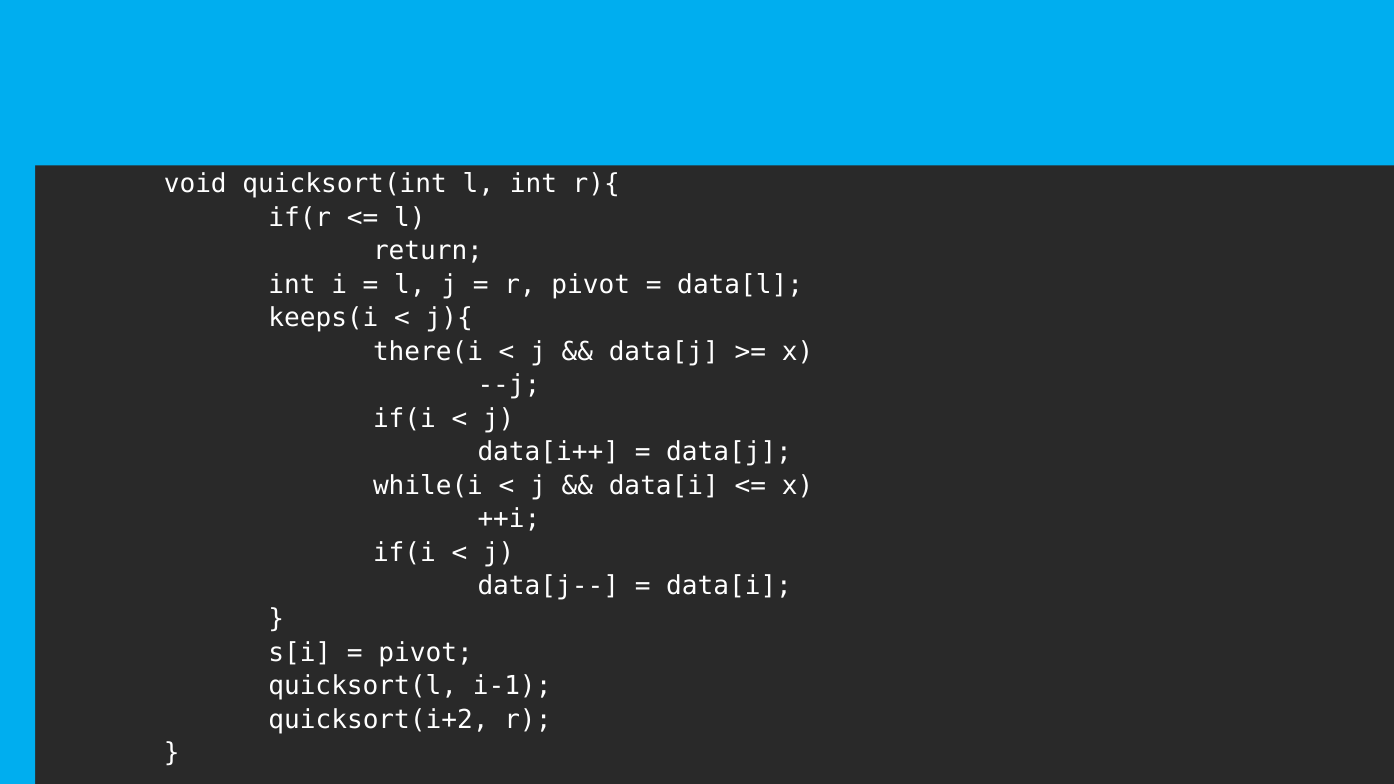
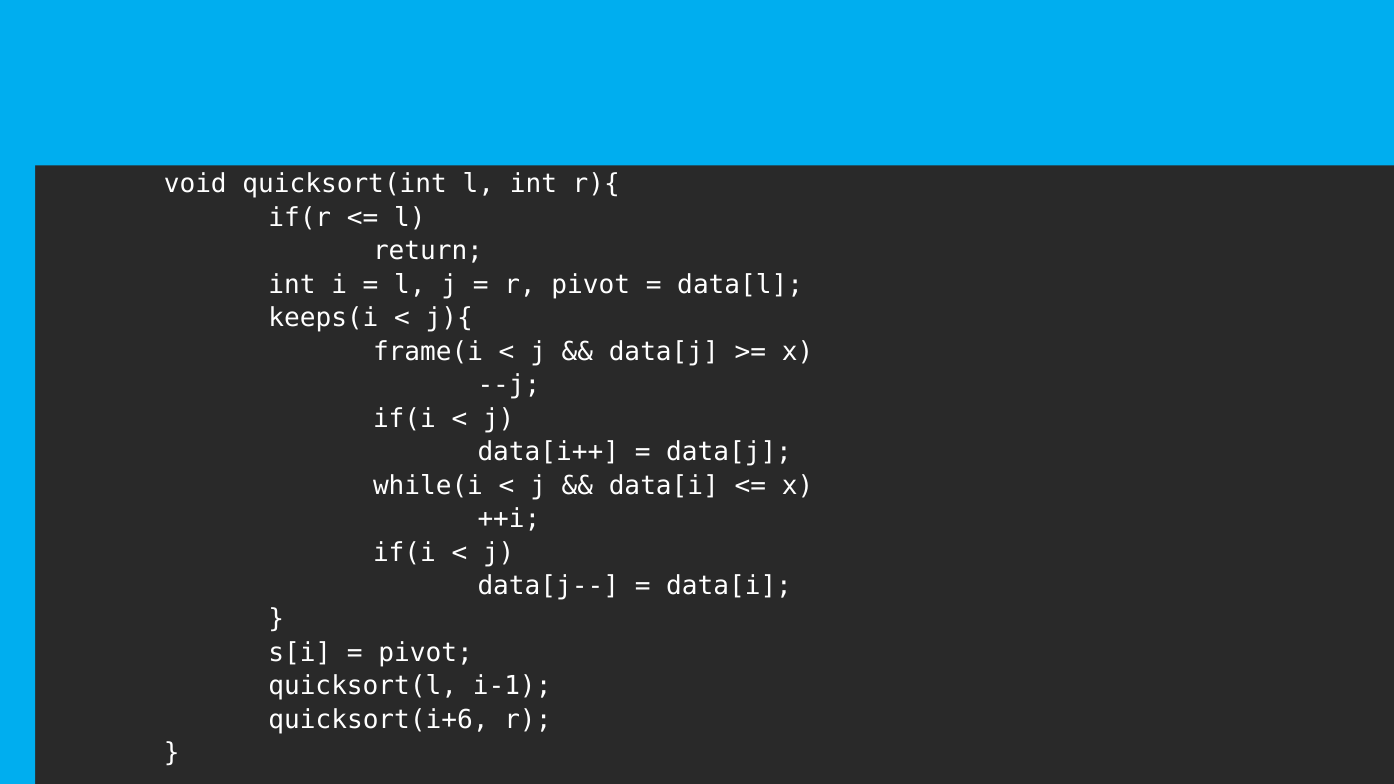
there(i: there(i -> frame(i (428, 352)
quicksort(i+2: quicksort(i+2 -> quicksort(i+6 (378, 720)
